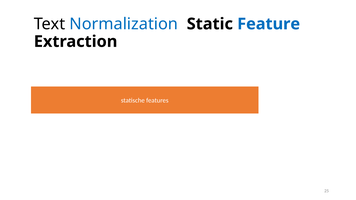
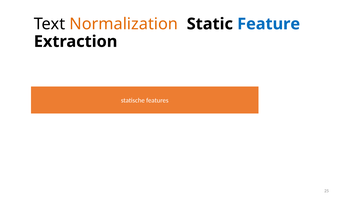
Normalization colour: blue -> orange (124, 24)
